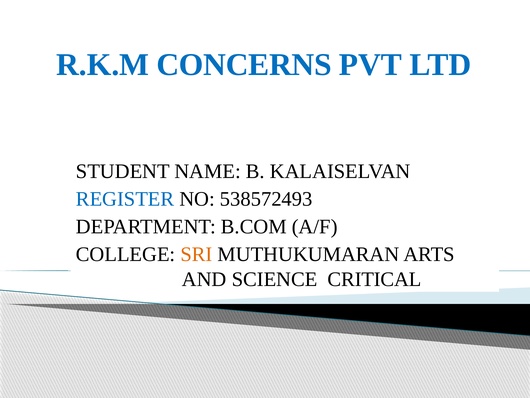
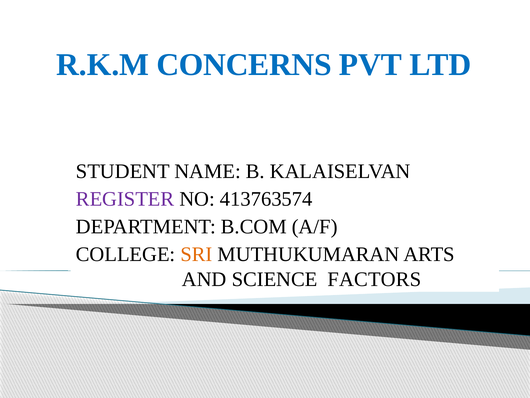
REGISTER colour: blue -> purple (125, 199)
538572493: 538572493 -> 413763574 (266, 199)
CRITICAL: CRITICAL -> FACTORS (374, 279)
